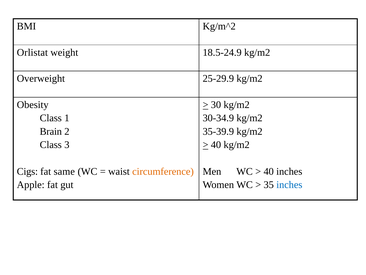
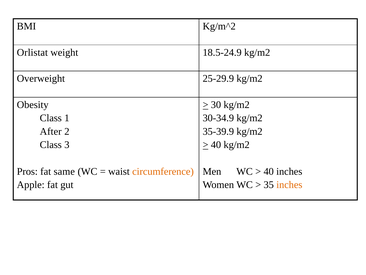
Brain: Brain -> After (51, 131)
Cigs: Cigs -> Pros (27, 171)
inches colour: blue -> orange (289, 184)
